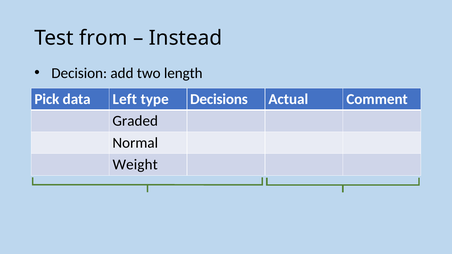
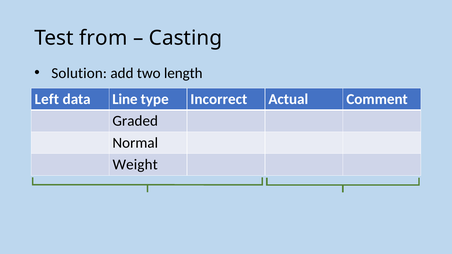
Instead: Instead -> Casting (186, 38)
Decision: Decision -> Solution (79, 73)
Pick: Pick -> Left (47, 99)
Left: Left -> Line (125, 99)
Decisions: Decisions -> Incorrect (219, 99)
